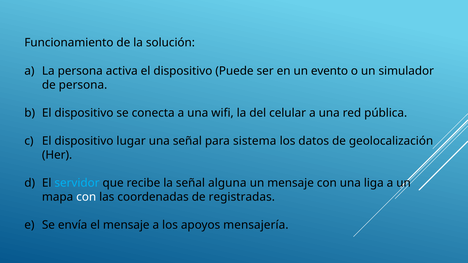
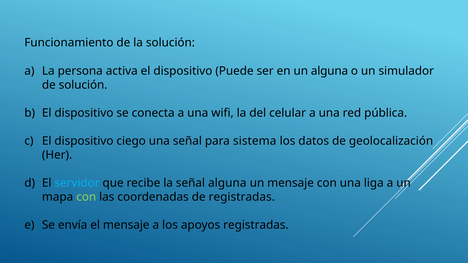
un evento: evento -> alguna (330, 71)
de persona: persona -> solución (83, 85)
lugar: lugar -> ciego (131, 141)
con colour: white -> light green (86, 197)
apoyos mensajería: mensajería -> registradas (256, 225)
